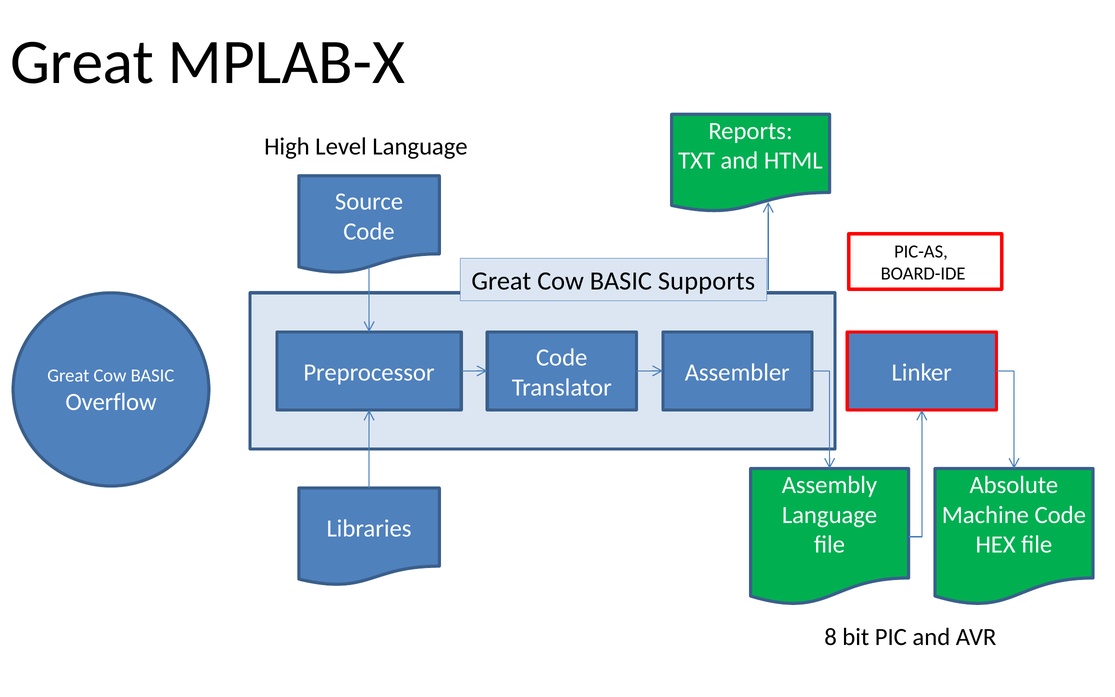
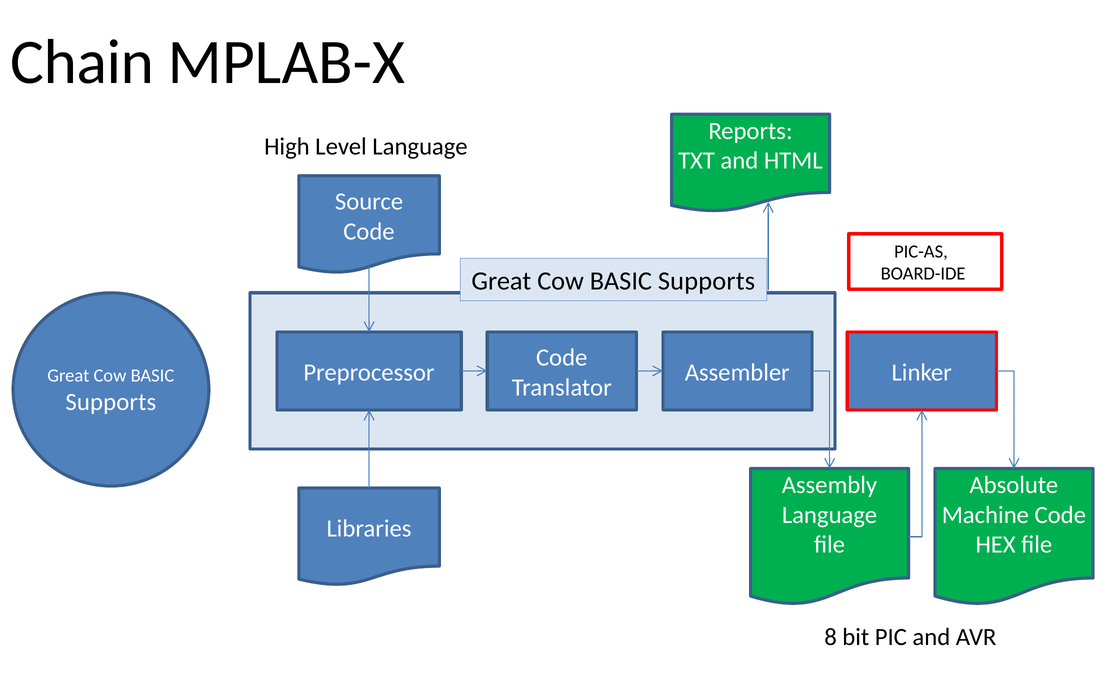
Great: Great -> Chain (82, 63)
Overflow: Overflow -> Supports (111, 402)
